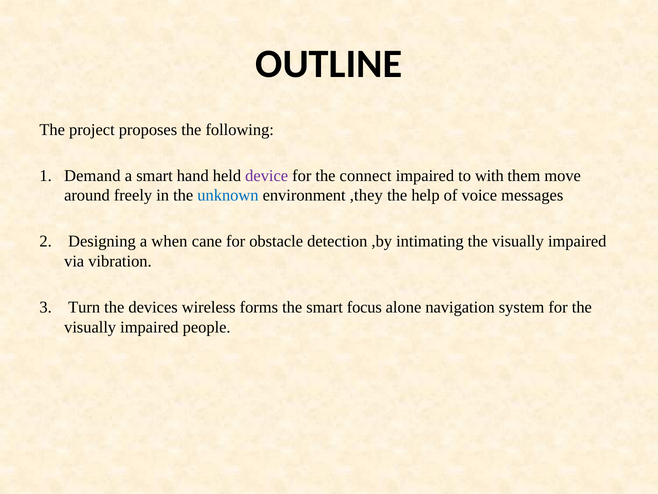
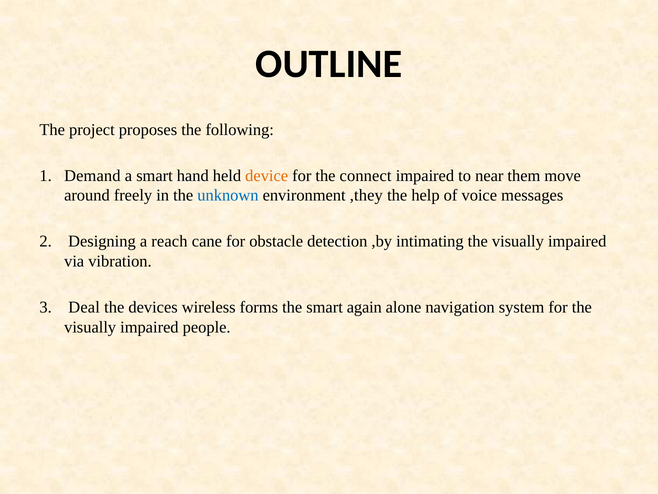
device colour: purple -> orange (267, 176)
with: with -> near (489, 176)
when: when -> reach (169, 241)
Turn: Turn -> Deal (84, 307)
focus: focus -> again (364, 307)
